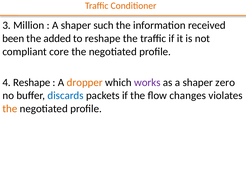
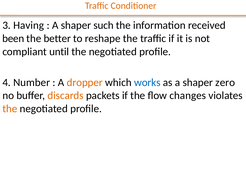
Million: Million -> Having (29, 25)
added: added -> better (57, 38)
core: core -> until (59, 52)
4 Reshape: Reshape -> Number (32, 82)
works colour: purple -> blue (147, 82)
discards colour: blue -> orange (66, 95)
